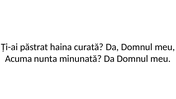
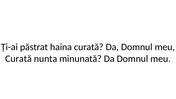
Acuma: Acuma -> Curată (18, 59)
